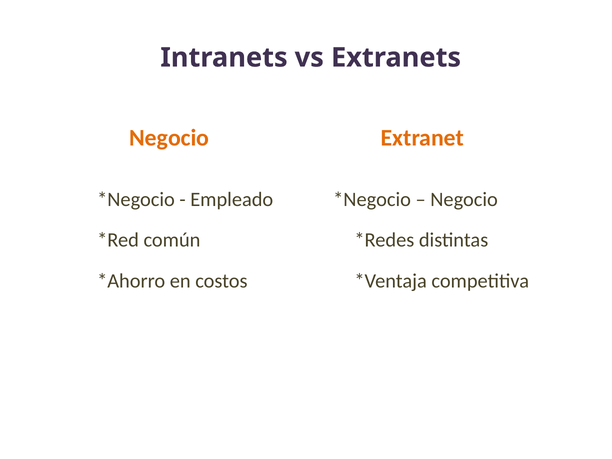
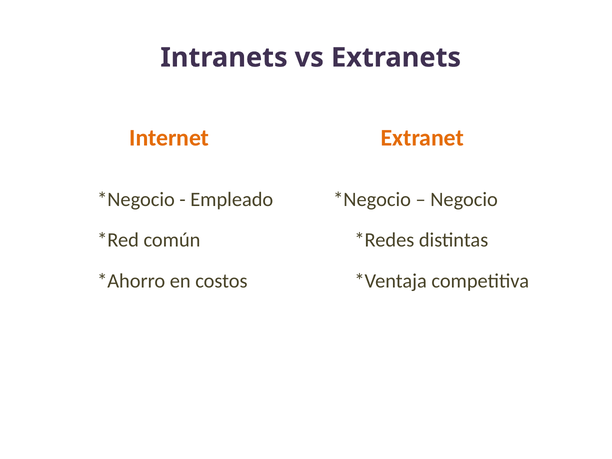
Negocio: Negocio -> Internet (169, 138)
